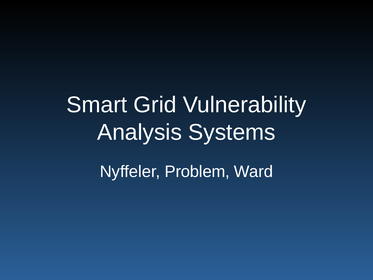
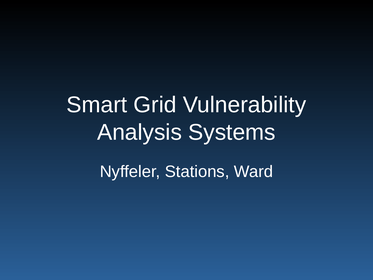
Problem: Problem -> Stations (197, 172)
